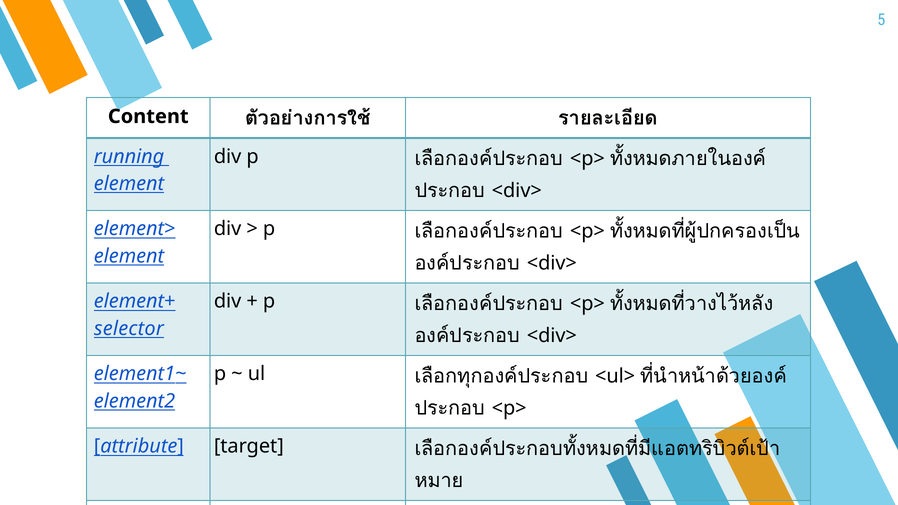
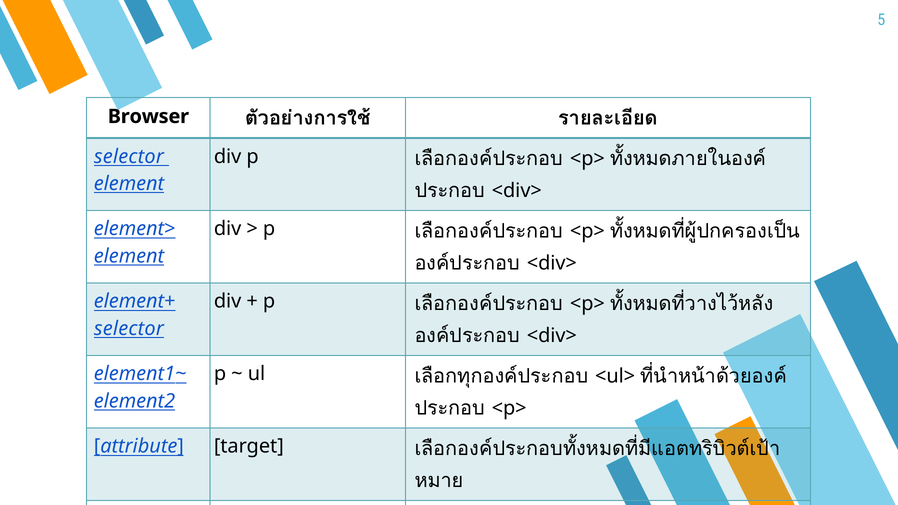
Content: Content -> Browser (148, 116)
running: running -> selector (129, 156)
